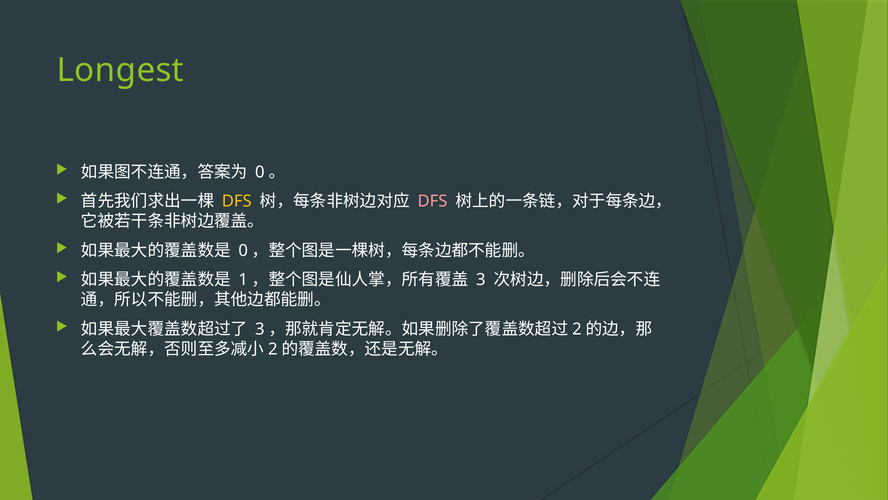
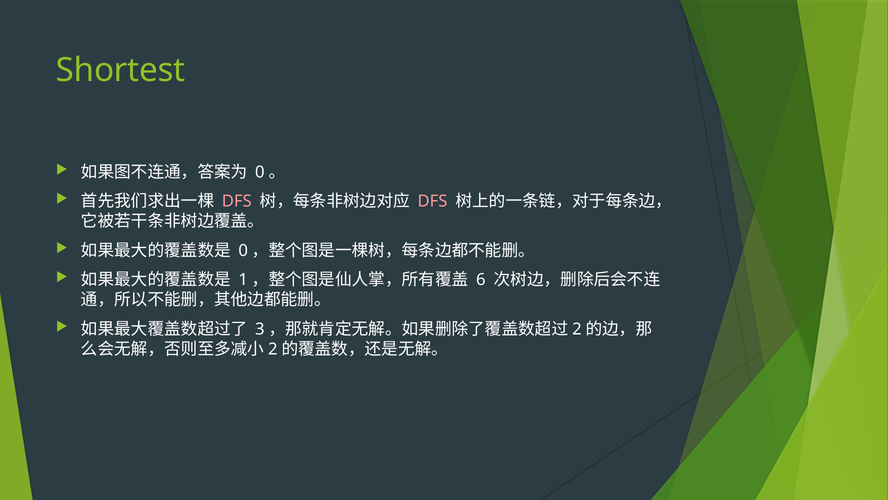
Longest: Longest -> Shortest (121, 70)
DFS colour: yellow -> pink (237, 201)
3: 3 -> 6 (481, 280)
